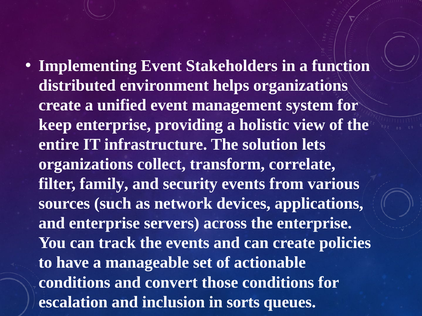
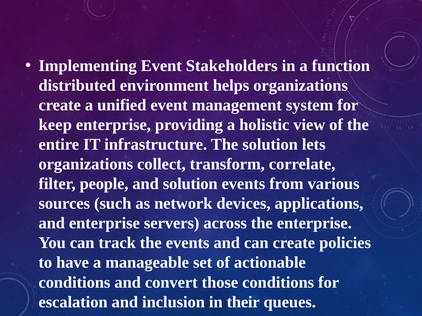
family: family -> people (104, 184)
and security: security -> solution (190, 184)
sorts: sorts -> their (243, 302)
